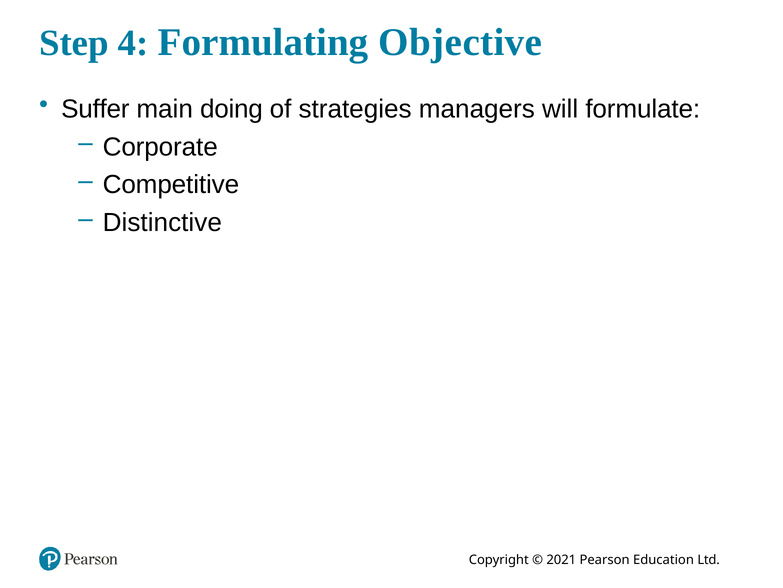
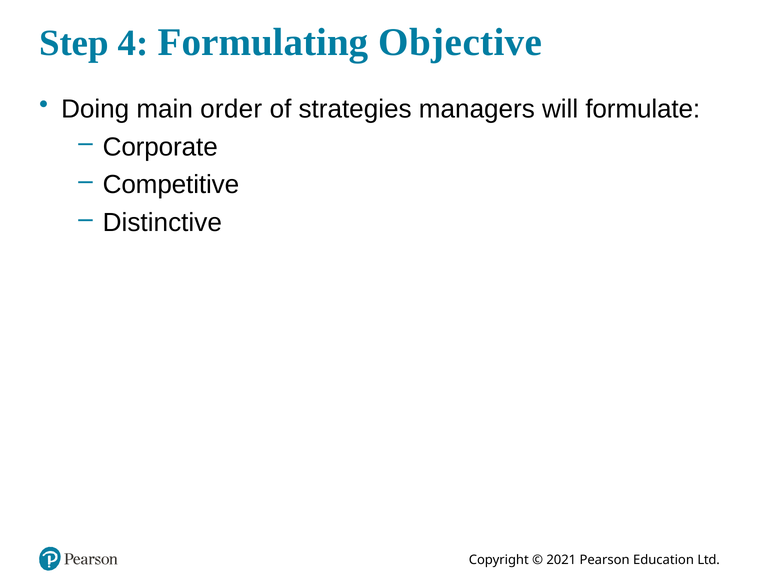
Suffer: Suffer -> Doing (95, 109)
doing: doing -> order (231, 109)
